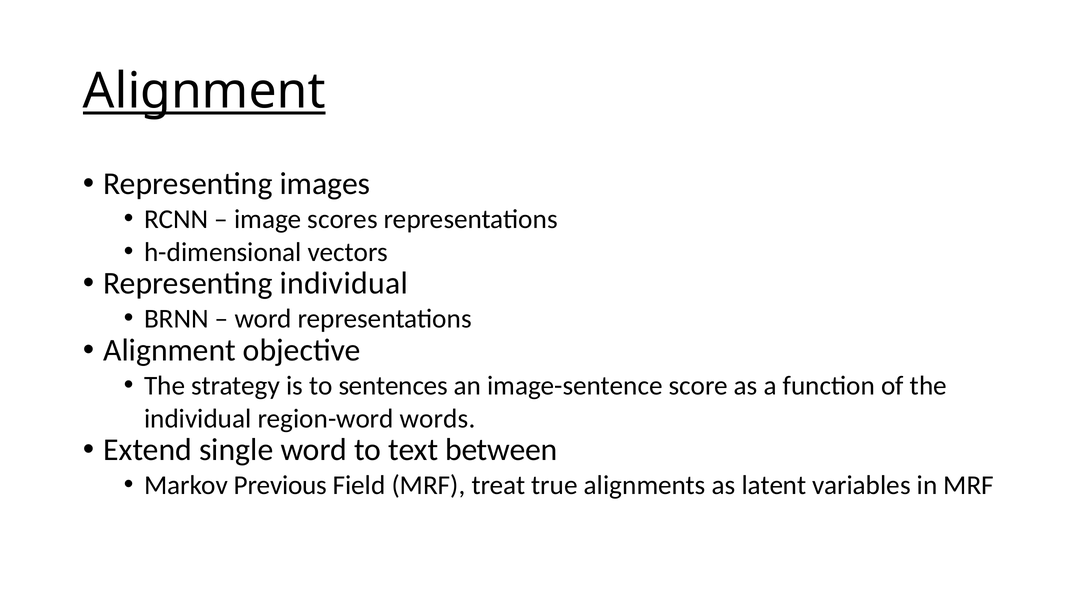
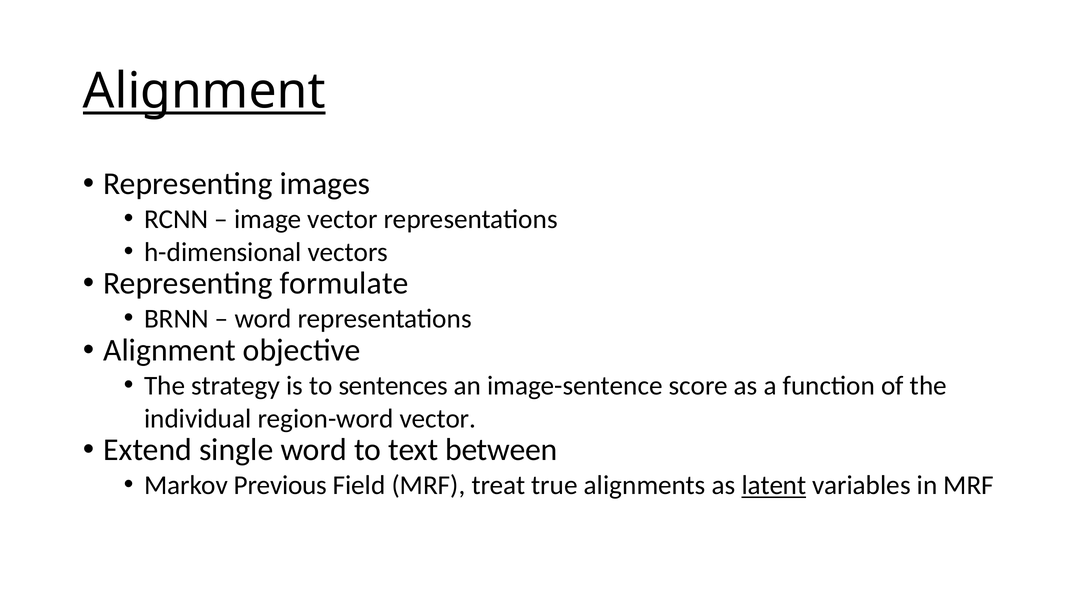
image scores: scores -> vector (343, 220)
Representing individual: individual -> formulate (344, 284)
region-word words: words -> vector (438, 419)
latent underline: none -> present (774, 486)
